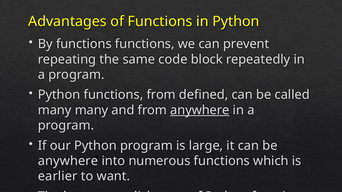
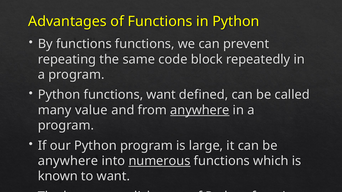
functions from: from -> want (161, 95)
many many: many -> value (91, 110)
numerous underline: none -> present (159, 161)
earlier: earlier -> known (58, 177)
